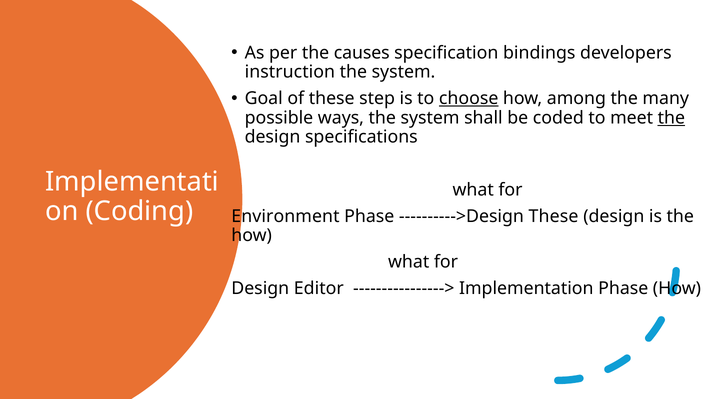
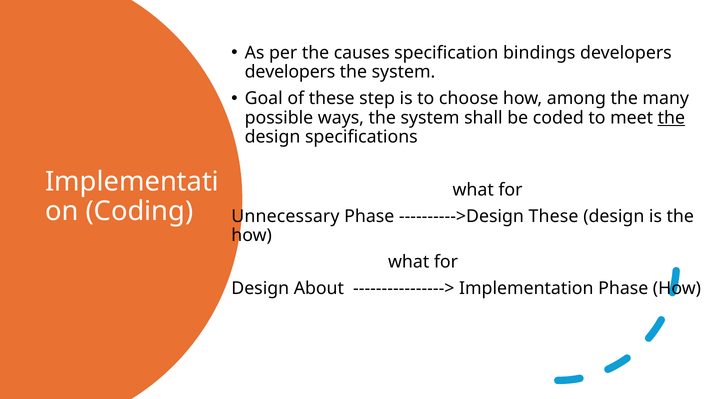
instruction: instruction -> developers (290, 72)
choose underline: present -> none (469, 98)
Environment: Environment -> Unnecessary (285, 216)
Editor: Editor -> About (319, 288)
